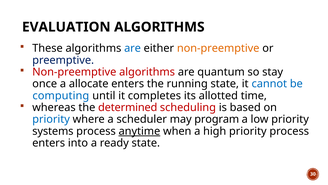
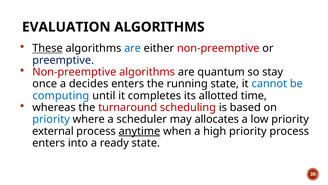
These underline: none -> present (47, 48)
non-preemptive colour: orange -> red (218, 48)
allocate: allocate -> decides (89, 84)
determined: determined -> turnaround (128, 107)
program: program -> allocates (217, 119)
systems: systems -> external (53, 131)
